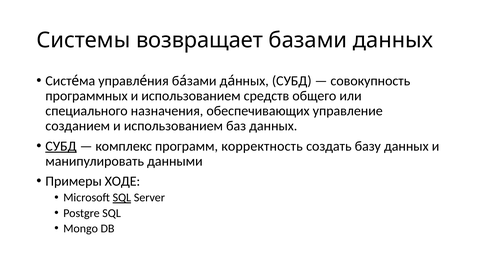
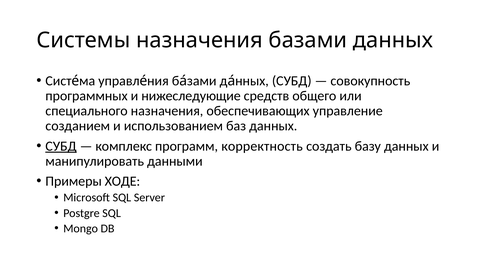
Системы возвращает: возвращает -> назначения (199, 40)
программных и использованием: использованием -> нижеследующие (191, 96)
SQL underline: present -> none (122, 198)
